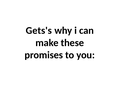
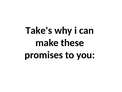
Gets's: Gets's -> Take's (39, 30)
